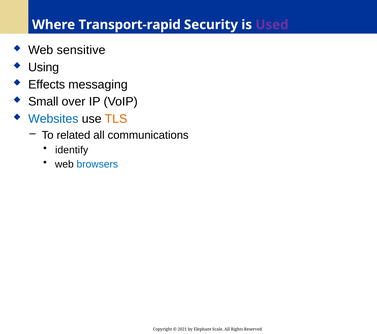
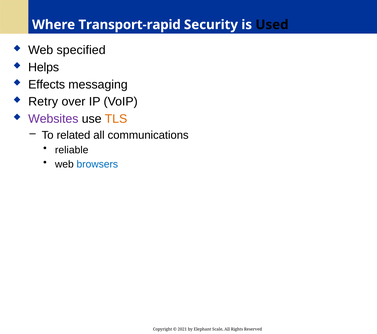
Used colour: purple -> black (272, 25)
sensitive: sensitive -> specified (81, 50)
Using: Using -> Helps (44, 67)
Small: Small -> Retry (43, 102)
Websites colour: blue -> purple (53, 119)
identify: identify -> reliable (72, 150)
